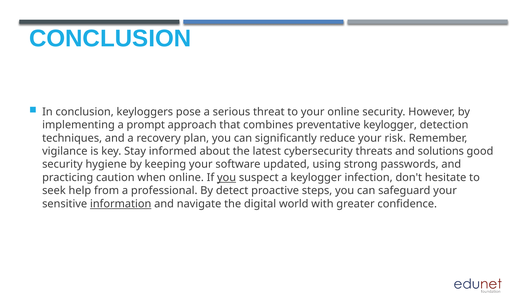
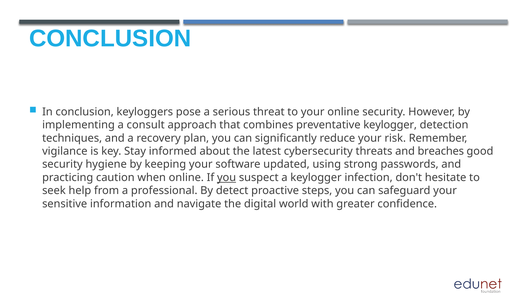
prompt: prompt -> consult (146, 125)
solutions: solutions -> breaches (441, 151)
information underline: present -> none (121, 204)
